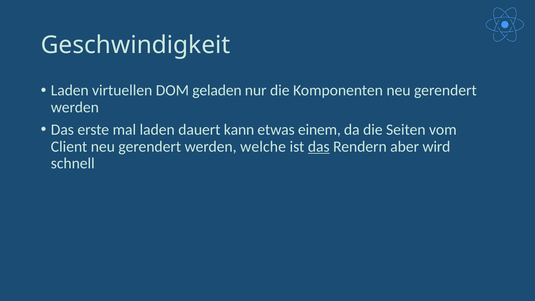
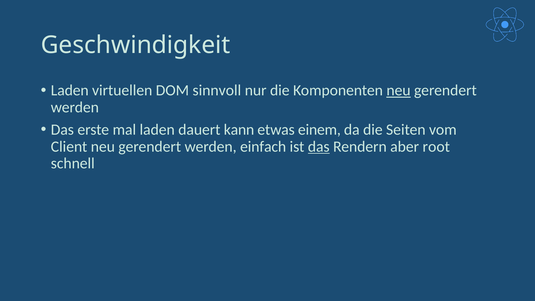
geladen: geladen -> sinnvoll (217, 90)
neu underline: none -> present (398, 90)
welche: welche -> einfach (263, 147)
wird: wird -> root (436, 147)
